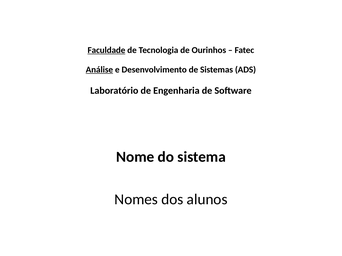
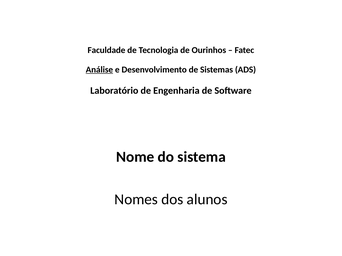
Faculdade underline: present -> none (106, 50)
